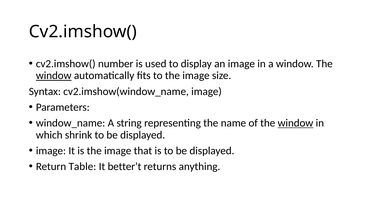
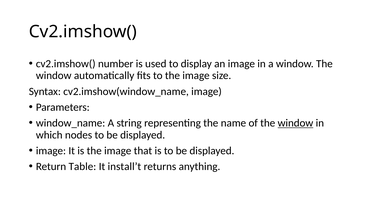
window underline: present -> none (54, 76)
shrink: shrink -> nodes (79, 135)
better’t: better’t -> install’t (124, 167)
